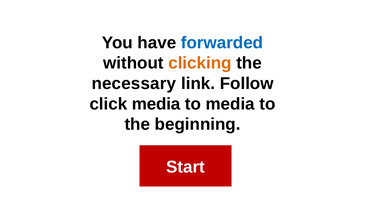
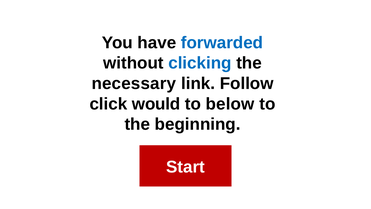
clicking colour: orange -> blue (200, 63)
click media: media -> would (156, 104)
to media: media -> below (230, 104)
